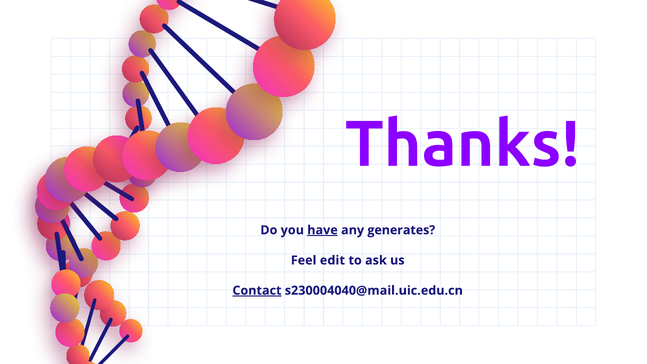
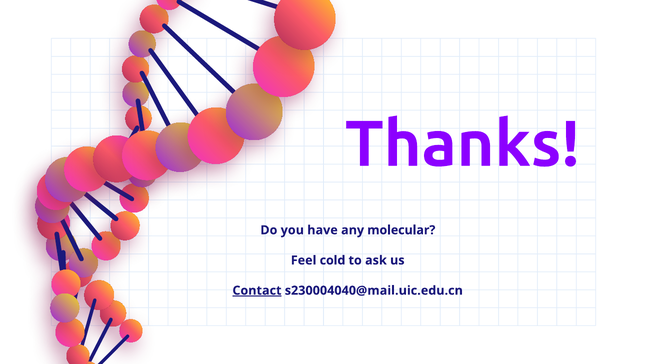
have underline: present -> none (322, 230)
generates: generates -> molecular (401, 230)
edit: edit -> cold (333, 260)
